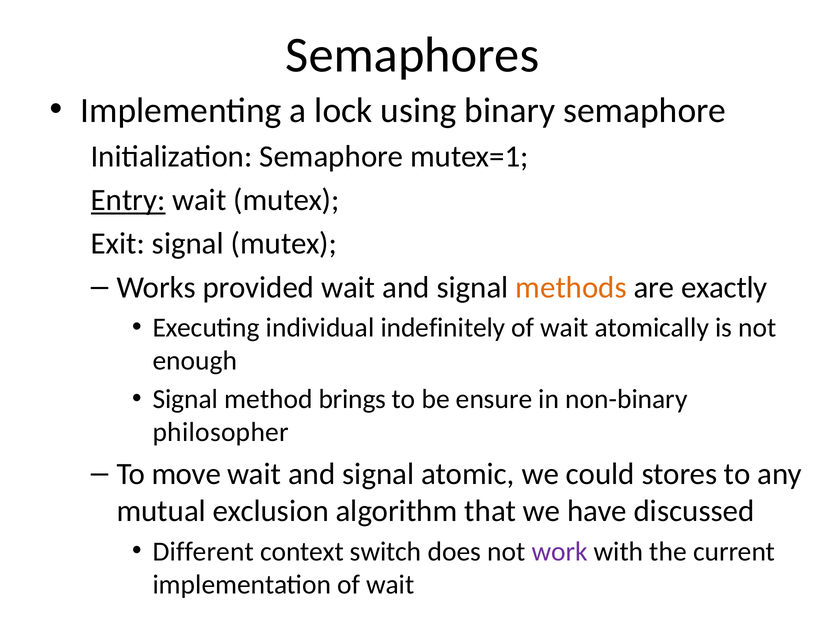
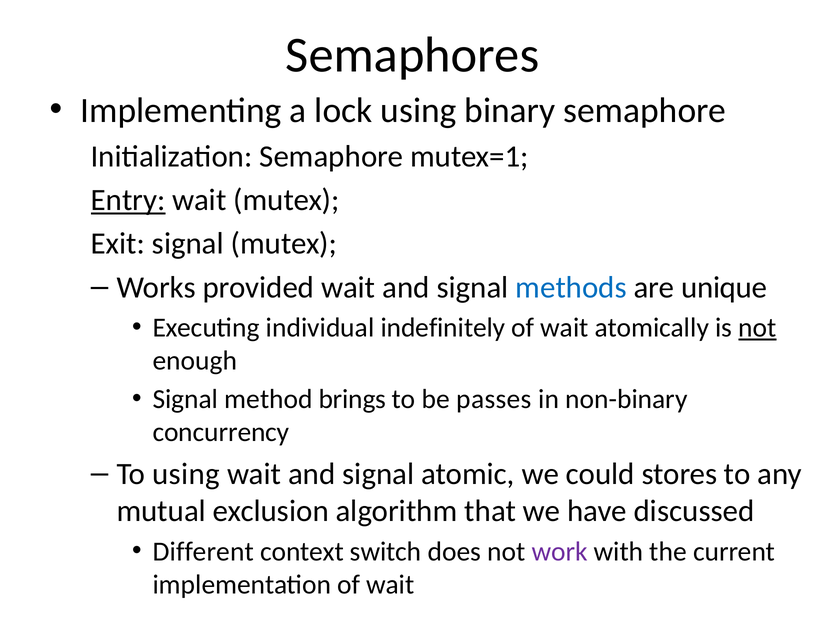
methods colour: orange -> blue (571, 287)
exactly: exactly -> unique (724, 287)
not underline: none -> present (758, 328)
ensure: ensure -> passes (494, 399)
philosopher: philosopher -> concurrency (221, 432)
To move: move -> using (186, 474)
